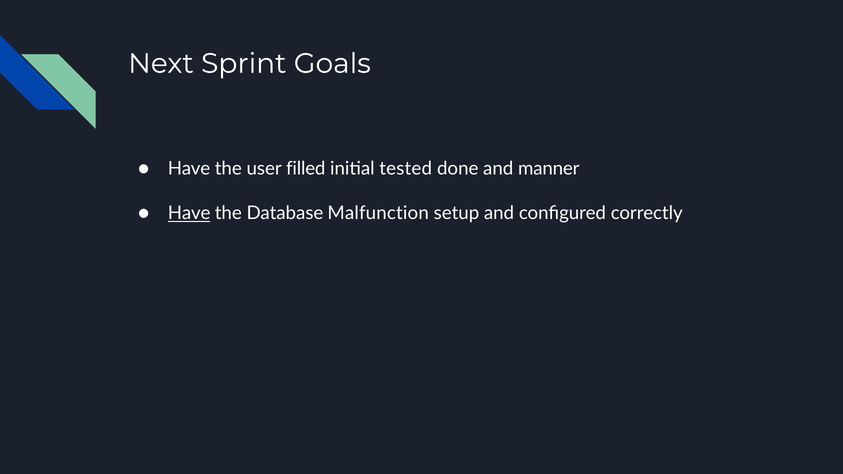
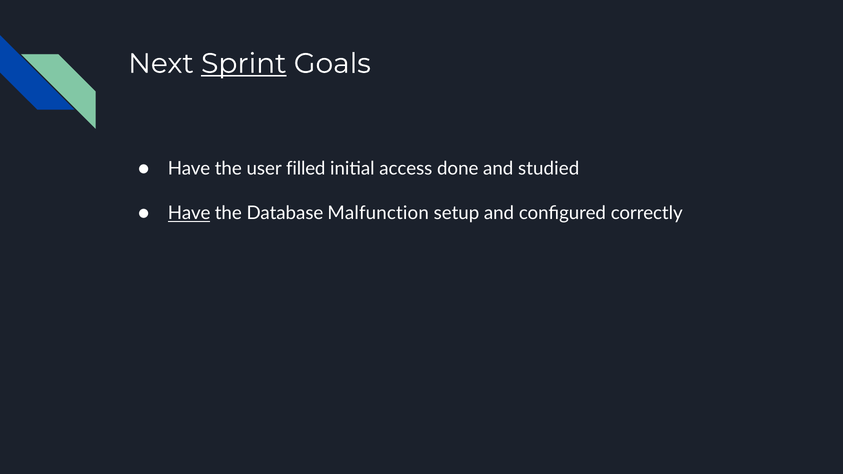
Sprint underline: none -> present (244, 64)
tested: tested -> access (406, 169)
manner: manner -> studied (549, 169)
